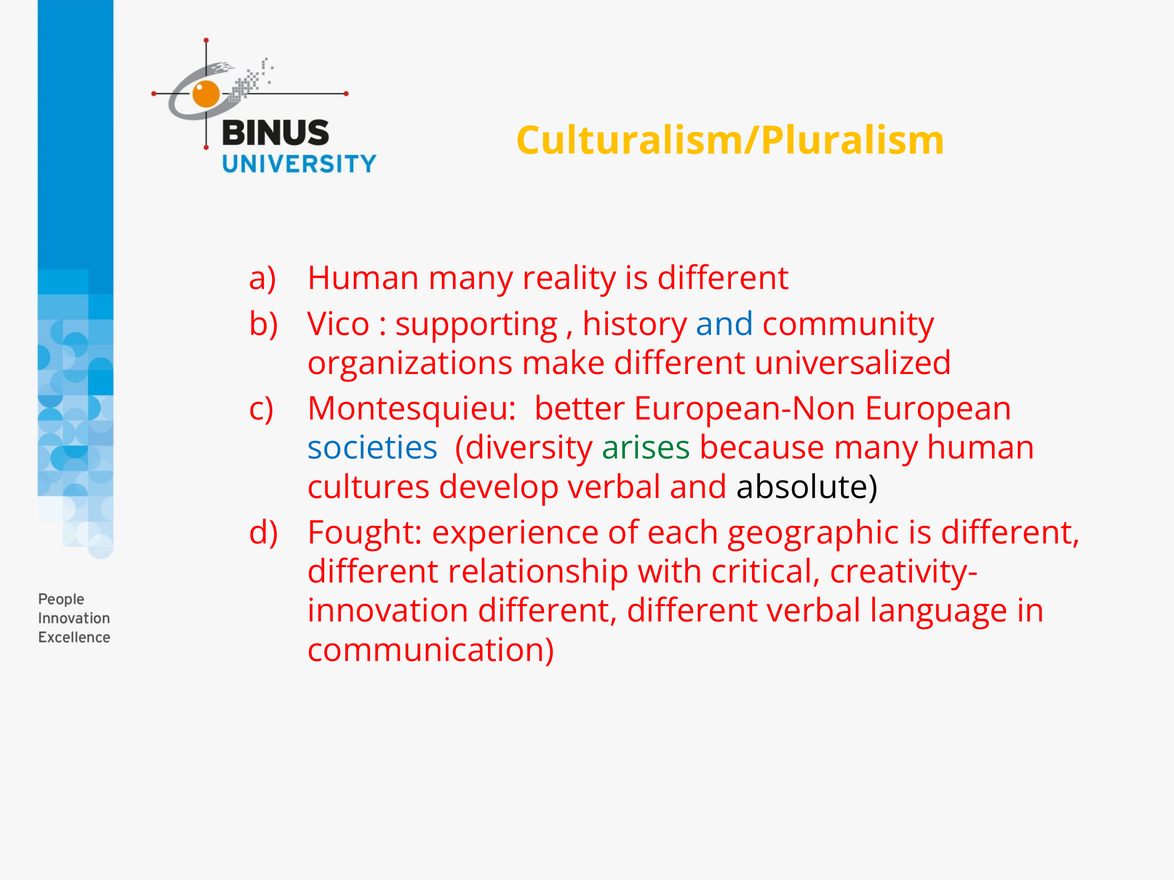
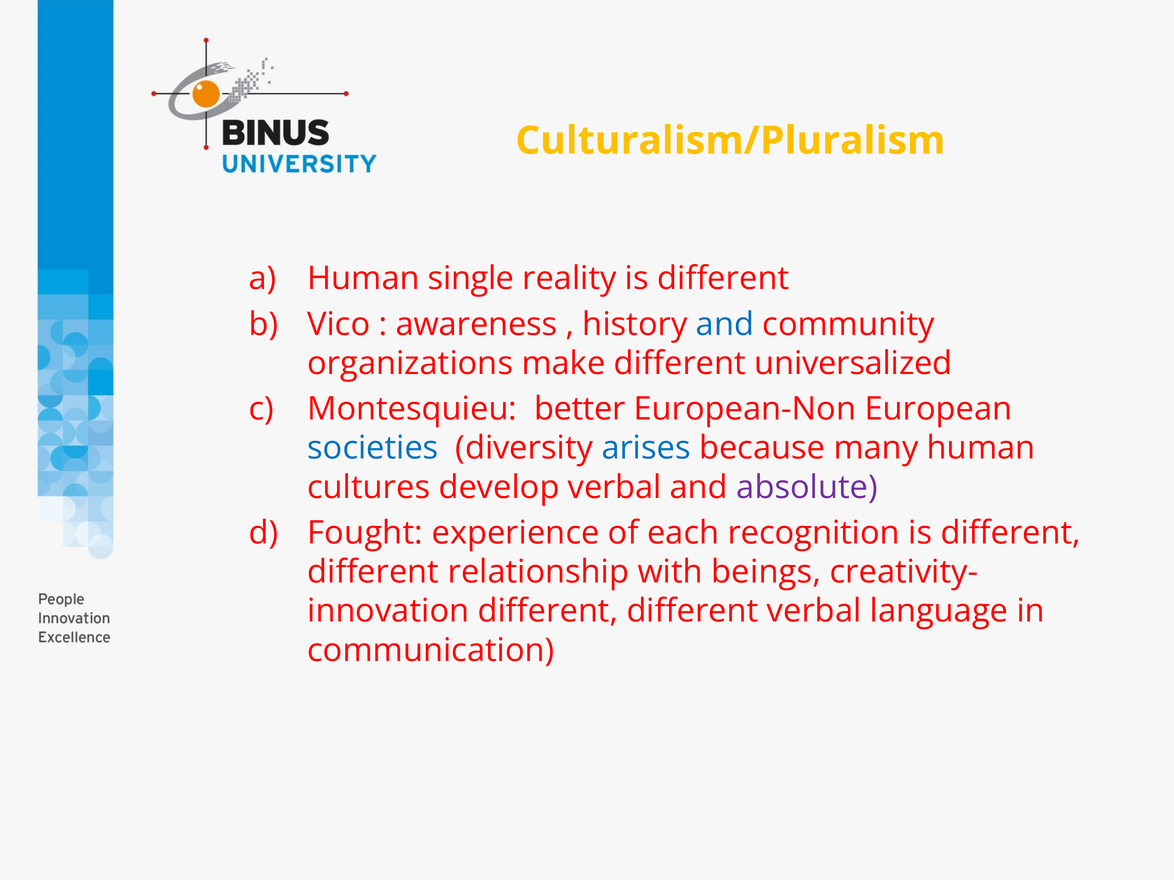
Human many: many -> single (471, 279)
supporting: supporting -> awareness (477, 324)
arises colour: green -> blue (646, 448)
absolute colour: black -> purple (807, 488)
geographic: geographic -> recognition (814, 533)
critical: critical -> beings (766, 572)
